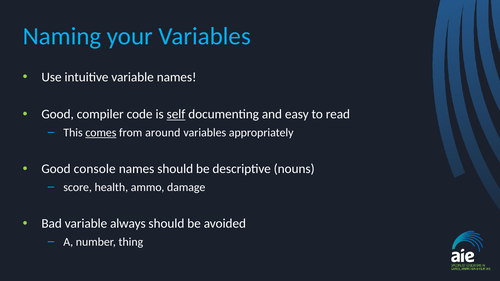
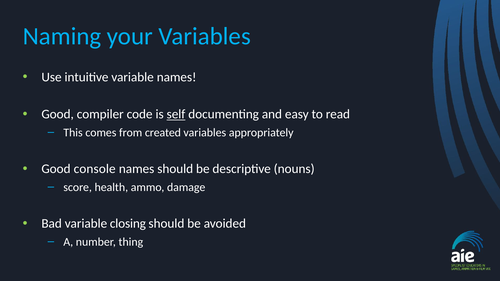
comes underline: present -> none (101, 133)
around: around -> created (163, 133)
always: always -> closing (128, 224)
